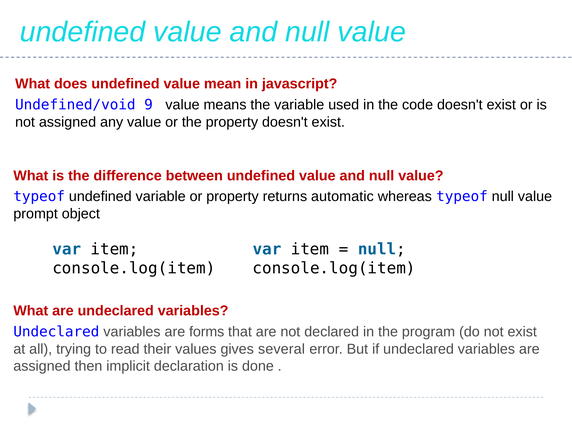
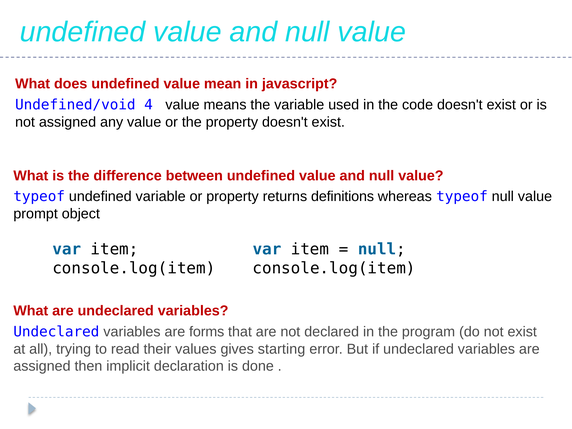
9: 9 -> 4 (148, 105)
automatic: automatic -> definitions (343, 197)
several: several -> starting (282, 349)
